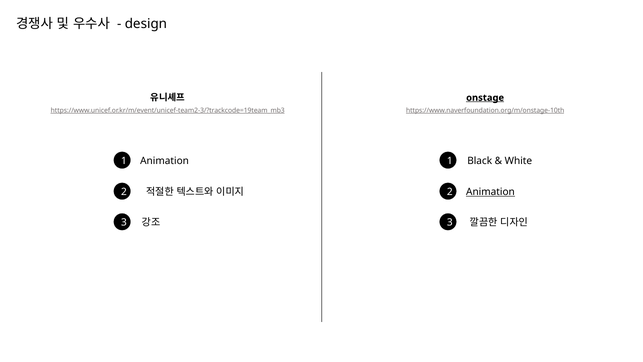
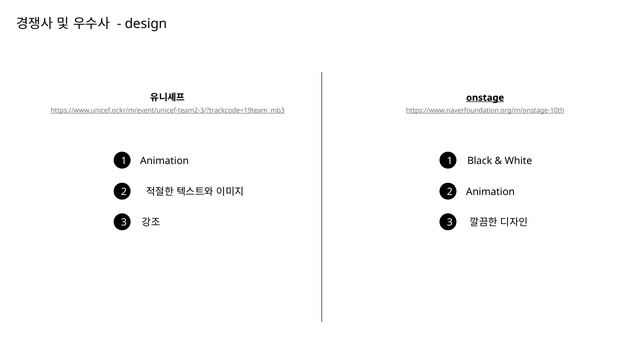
Animation underline: present -> none (490, 192)
